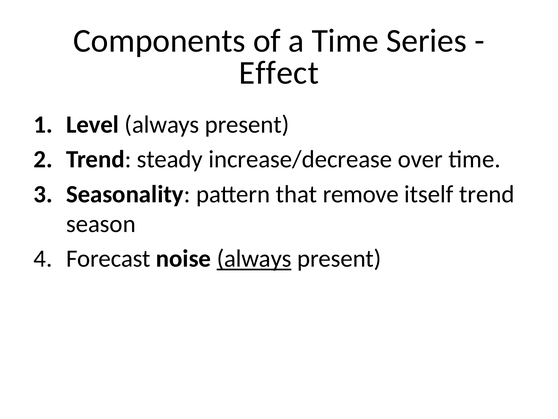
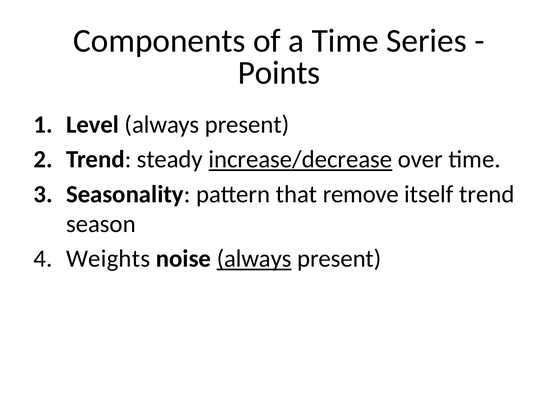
Effect: Effect -> Points (279, 73)
increase/decrease underline: none -> present (300, 159)
Forecast: Forecast -> Weights (108, 258)
